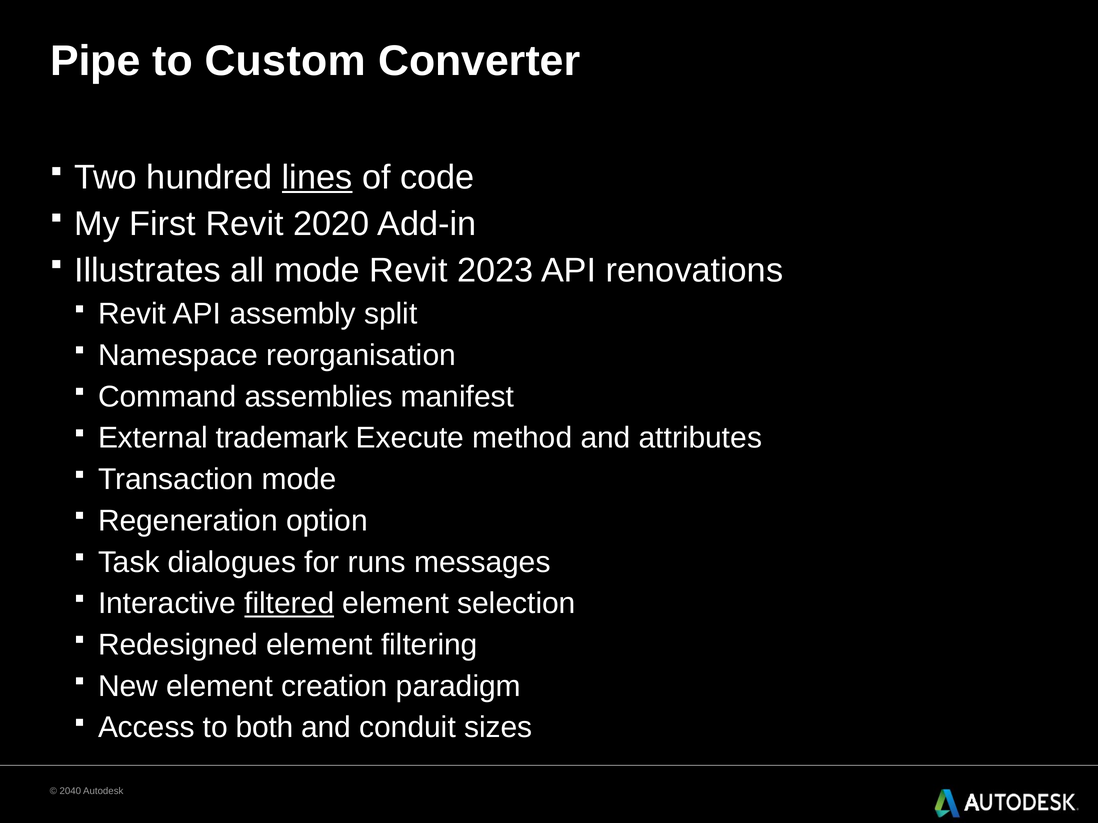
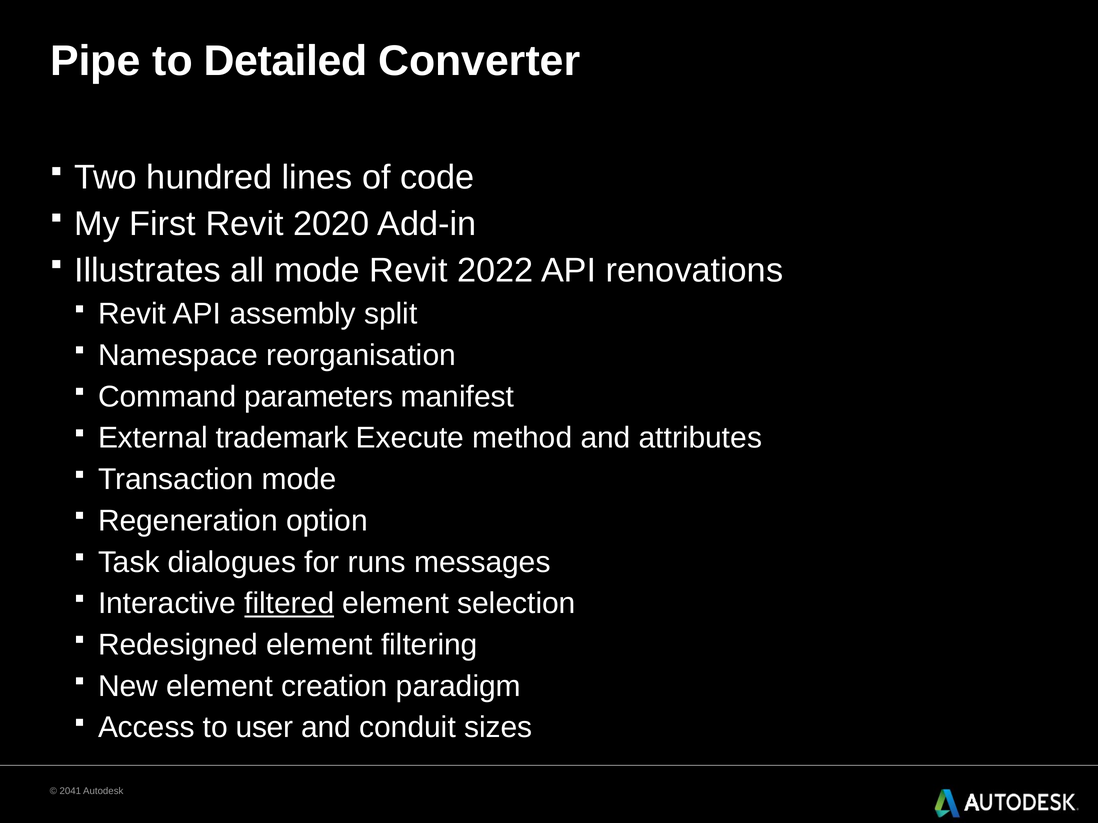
Custom: Custom -> Detailed (286, 61)
lines underline: present -> none (317, 177)
2023: 2023 -> 2022 (495, 270)
assemblies: assemblies -> parameters (319, 397)
both: both -> user (265, 728)
2040: 2040 -> 2041 (70, 791)
